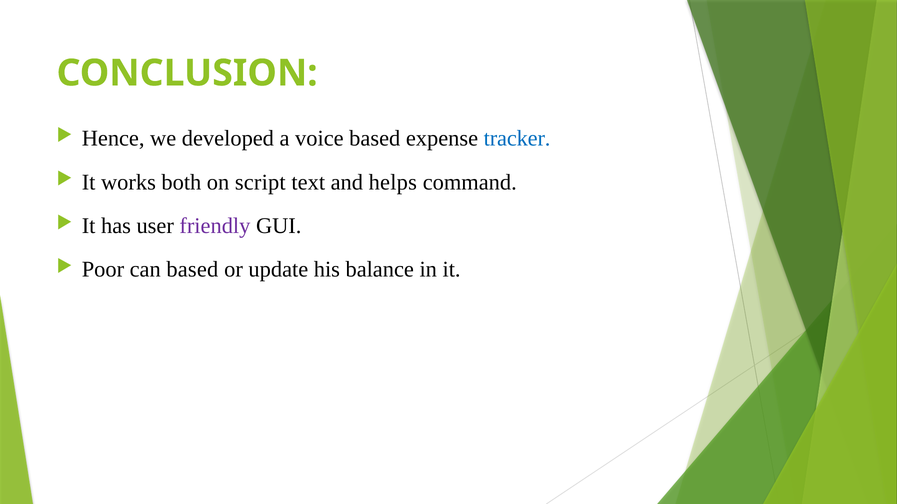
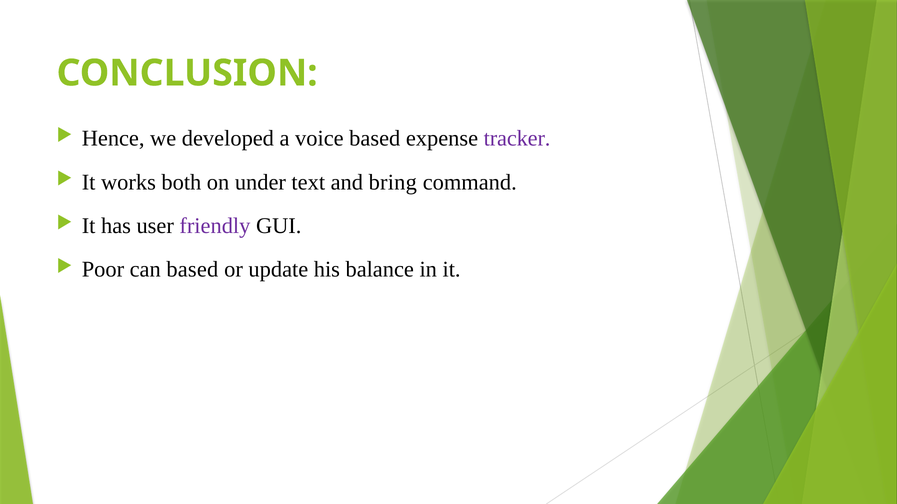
tracker colour: blue -> purple (517, 139)
script: script -> under (260, 182)
helps: helps -> bring (393, 182)
